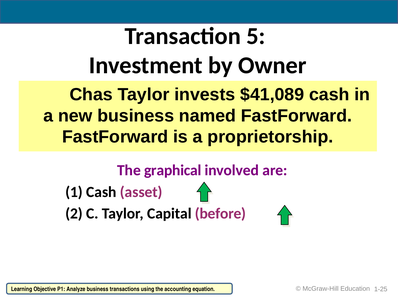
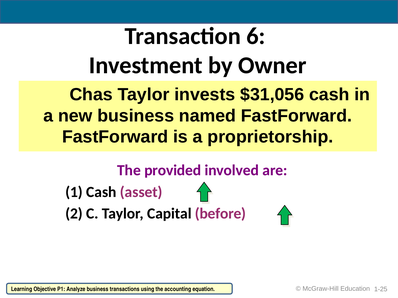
5: 5 -> 6 (256, 36)
$41,089: $41,089 -> $31,056 (272, 95)
graphical: graphical -> provided (173, 171)
